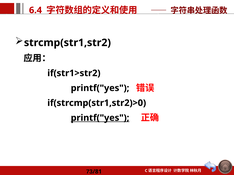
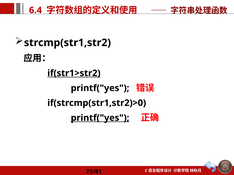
if(str1>str2 underline: none -> present (74, 73)
